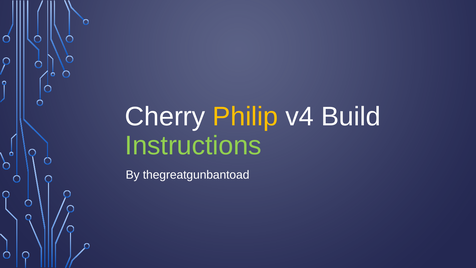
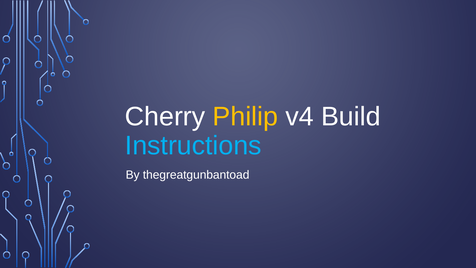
Instructions colour: light green -> light blue (193, 146)
